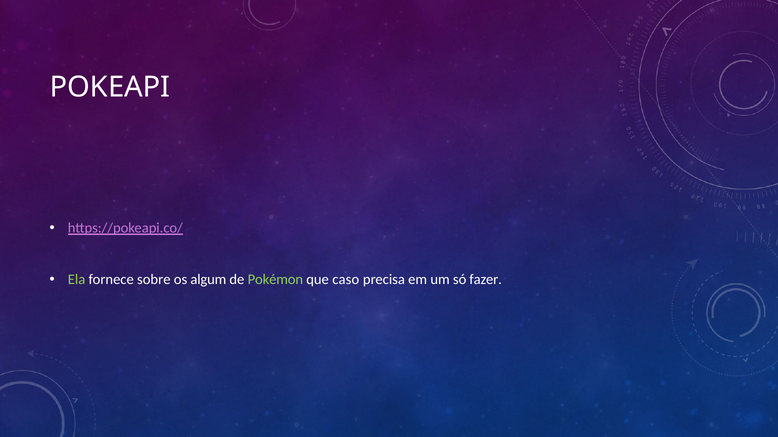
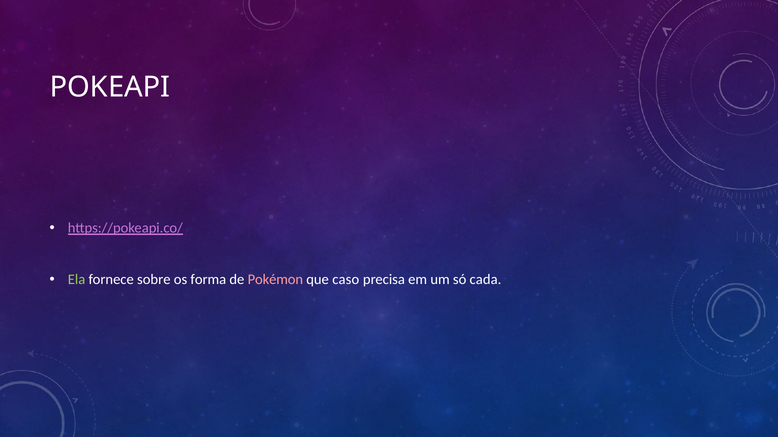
algum: algum -> forma (208, 280)
Pokémon colour: light green -> pink (275, 280)
fazer: fazer -> cada (485, 280)
